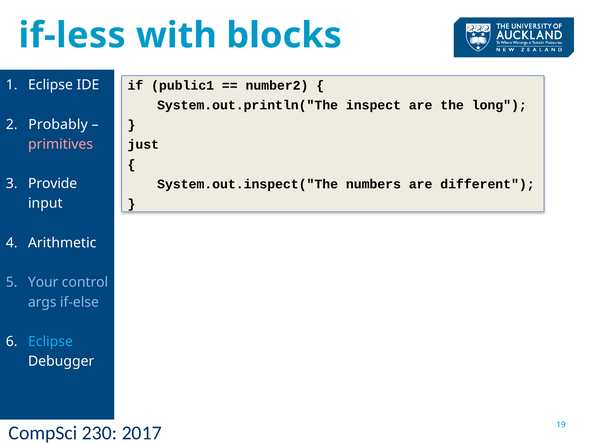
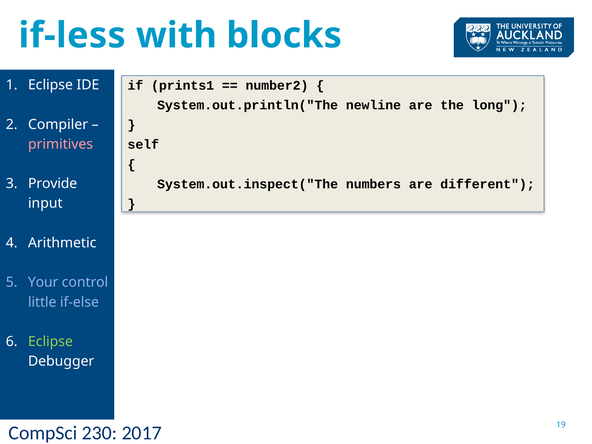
public1: public1 -> prints1 (183, 85)
inspect: inspect -> newline (373, 105)
Probably: Probably -> Compiler (58, 124)
just: just -> self (143, 145)
args: args -> little (42, 302)
Eclipse colour: light blue -> light green (50, 342)
